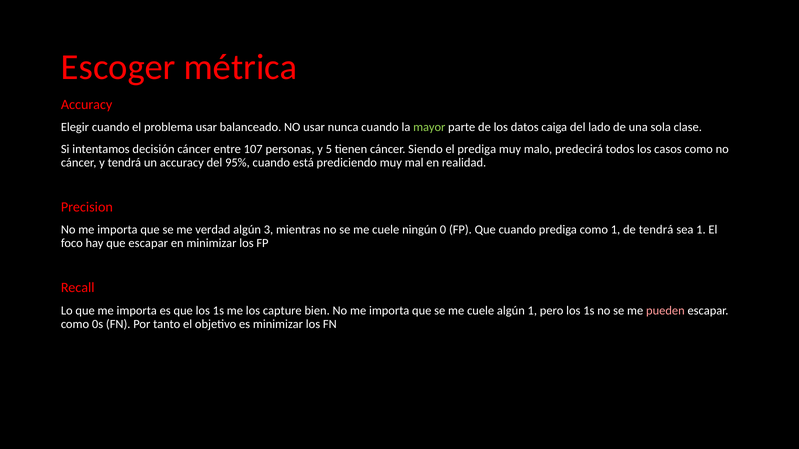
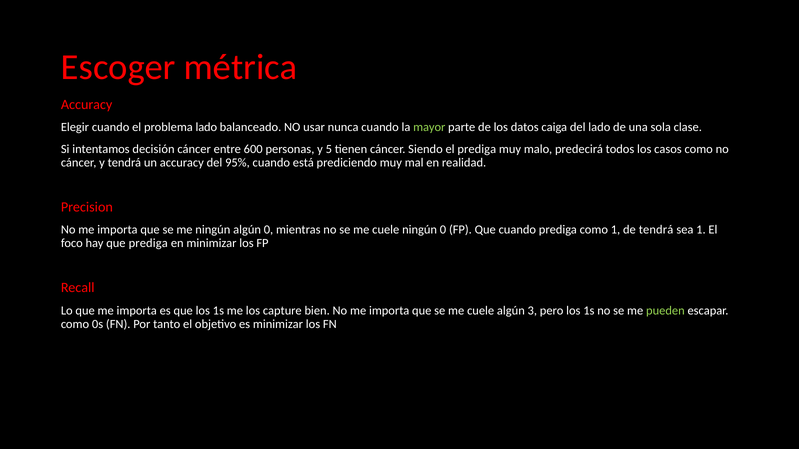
problema usar: usar -> lado (206, 127)
107: 107 -> 600 (253, 149)
me verdad: verdad -> ningún (213, 230)
algún 3: 3 -> 0 (268, 230)
que escapar: escapar -> prediga (148, 244)
algún 1: 1 -> 3 (532, 311)
pueden colour: pink -> light green (665, 311)
